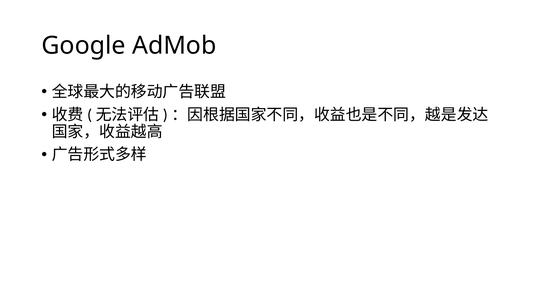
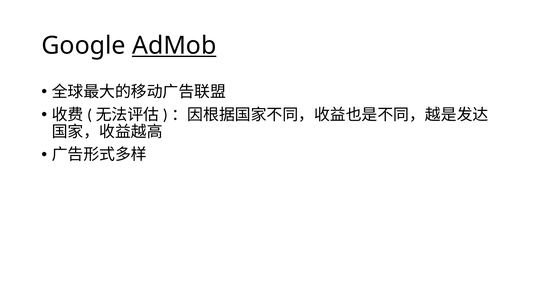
AdMob underline: none -> present (174, 46)
